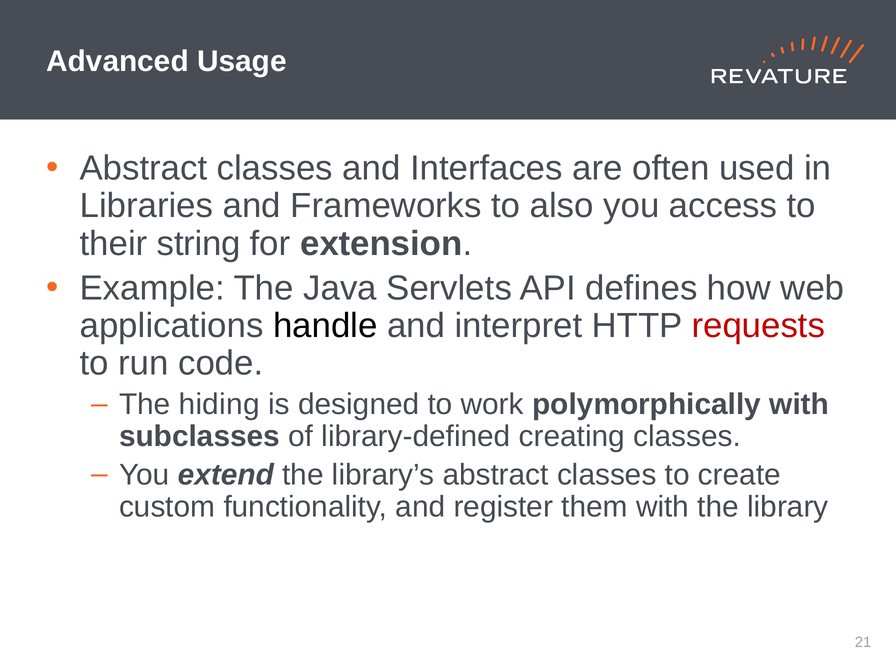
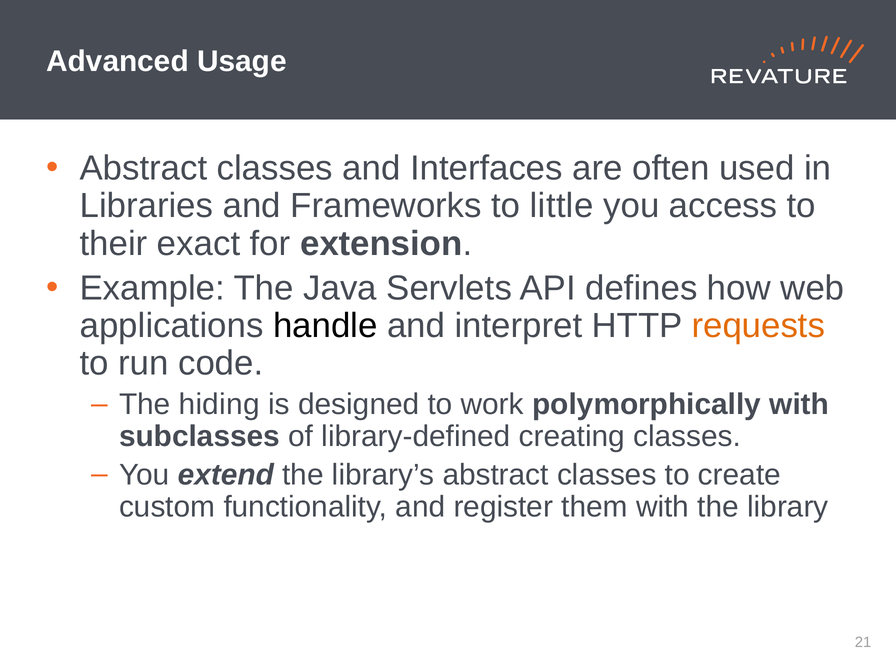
also: also -> little (562, 206)
string: string -> exact (199, 244)
requests colour: red -> orange (758, 326)
